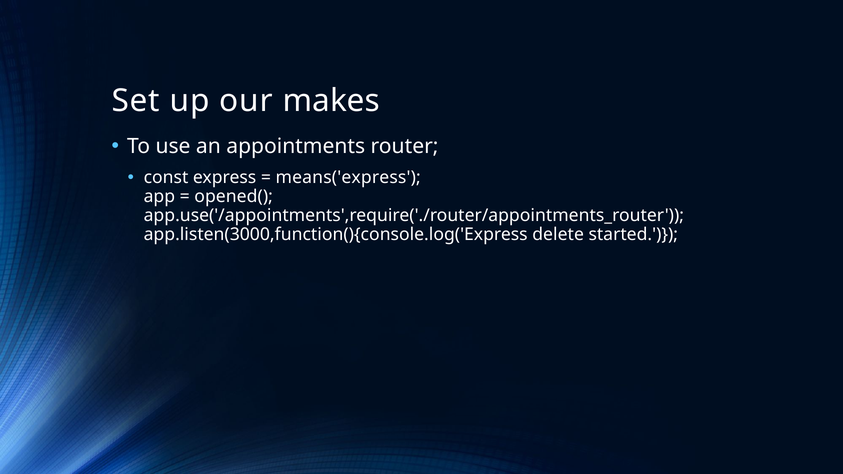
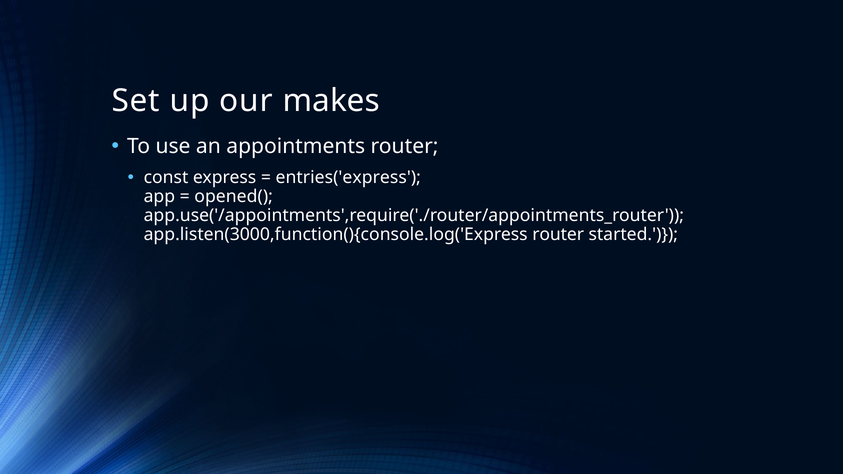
means('express: means('express -> entries('express (348, 178)
app.listen(3000,function(){console.log('Express delete: delete -> router (558, 234)
